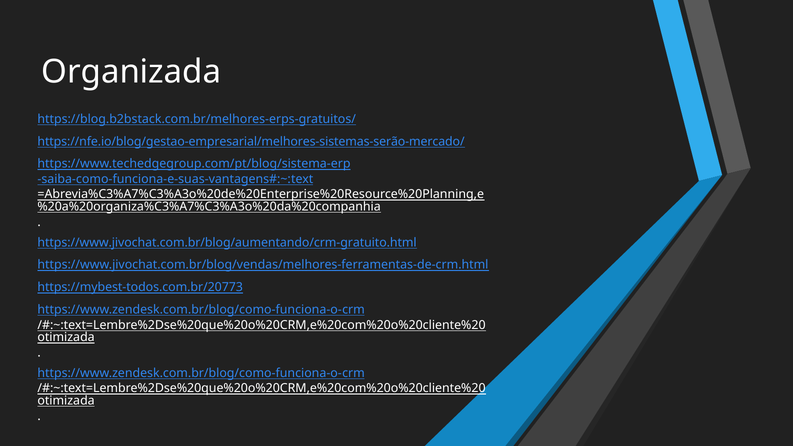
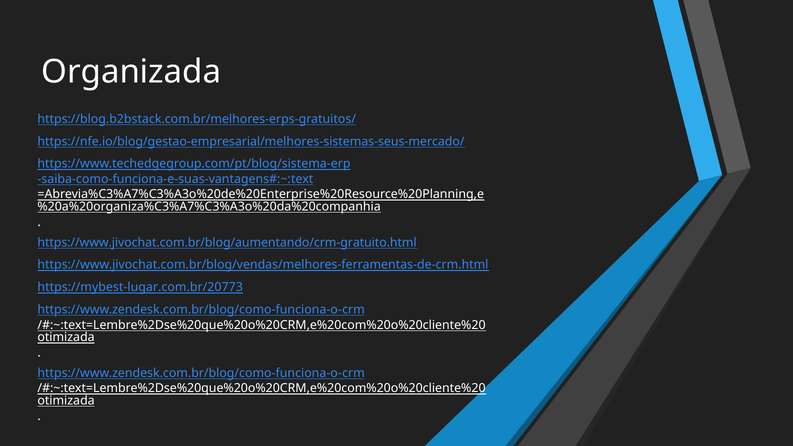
https://nfe.io/blog/gestao-empresarial/melhores-sistemas-serão-mercado/: https://nfe.io/blog/gestao-empresarial/melhores-sistemas-serão-mercado/ -> https://nfe.io/blog/gestao-empresarial/melhores-sistemas-seus-mercado/ (251, 141)
https://mybest-todos.com.br/20773: https://mybest-todos.com.br/20773 -> https://mybest-lugar.com.br/20773 (140, 287)
